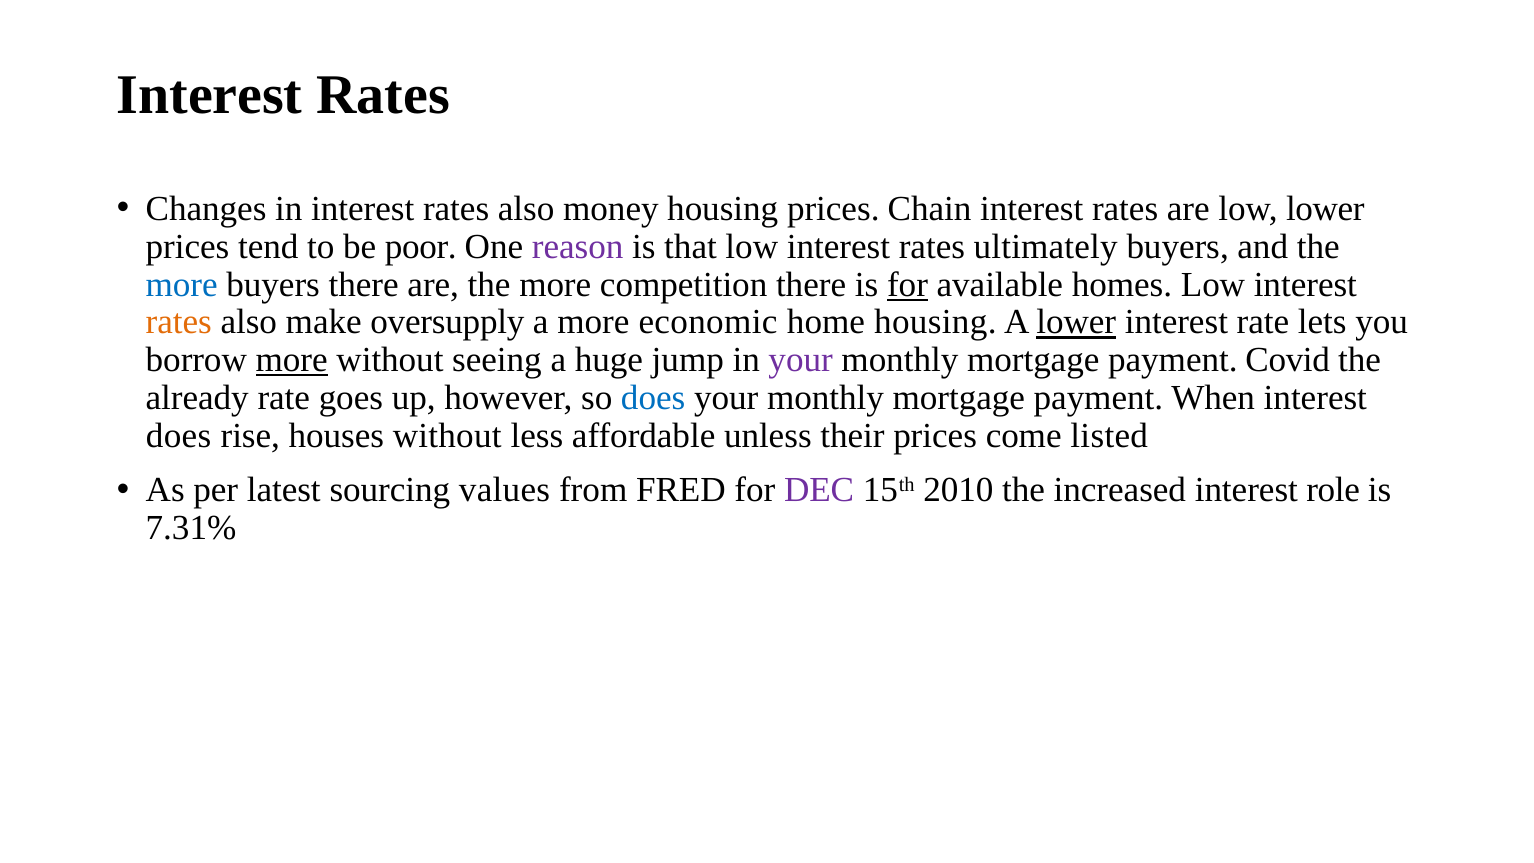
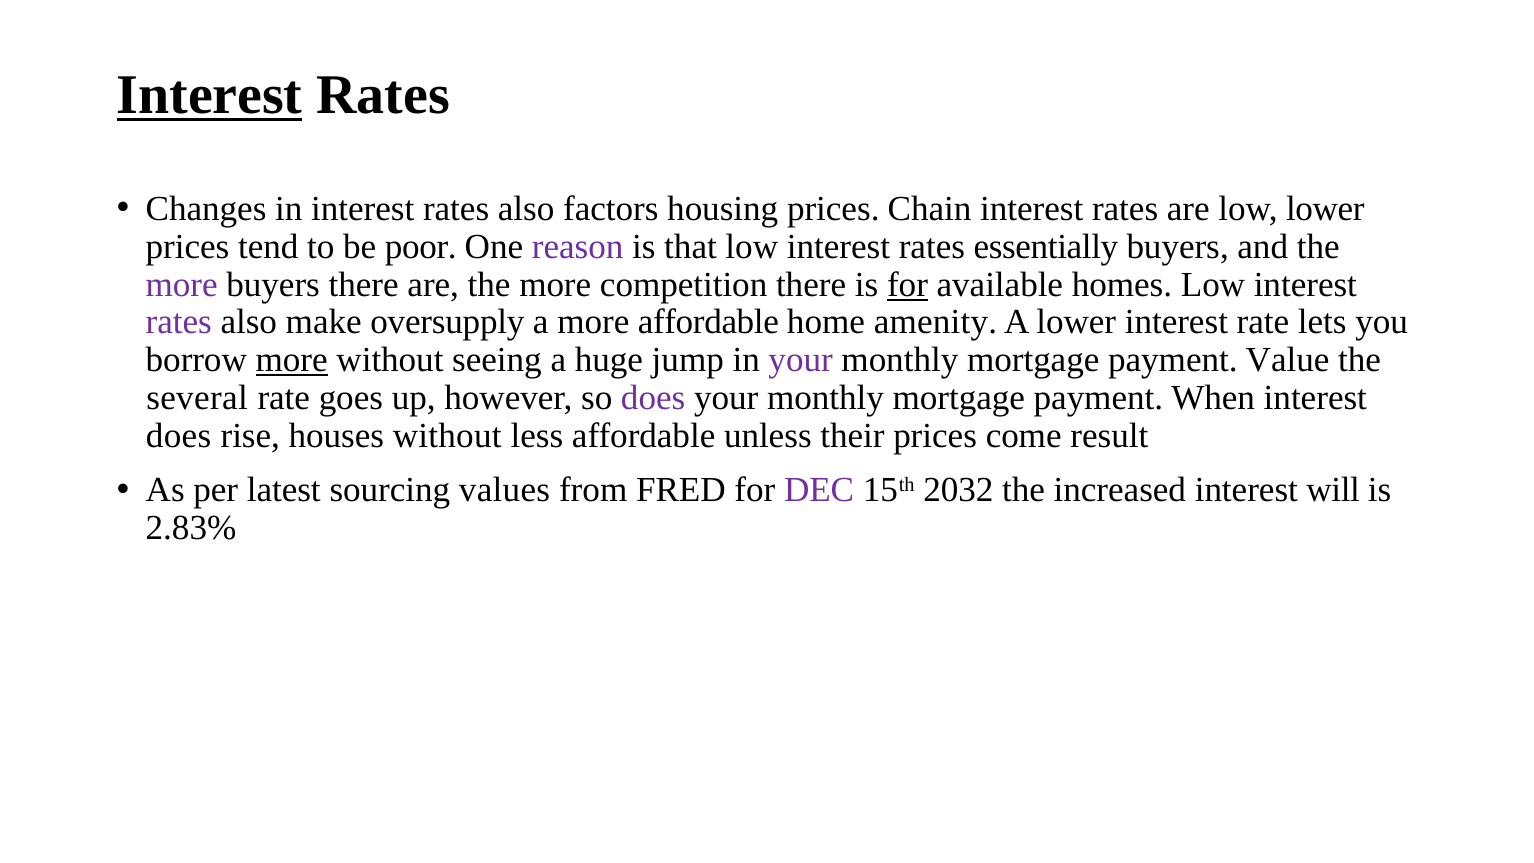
Interest underline: none -> present (210, 95)
money: money -> factors (611, 209)
ultimately: ultimately -> essentially (1046, 246)
more colour: blue -> purple (182, 284)
rates colour: orange -> purple (179, 322)
more economic: economic -> affordable (708, 322)
home housing: housing -> amenity (935, 322)
lower underline: present -> none (1076, 322)
Covid: Covid -> Value (1288, 360)
already: already -> several (197, 398)
does colour: blue -> purple (653, 398)
listed: listed -> result (1109, 436)
2010: 2010 -> 2032 (958, 490)
role: role -> will (1333, 490)
7.31%: 7.31% -> 2.83% (191, 528)
